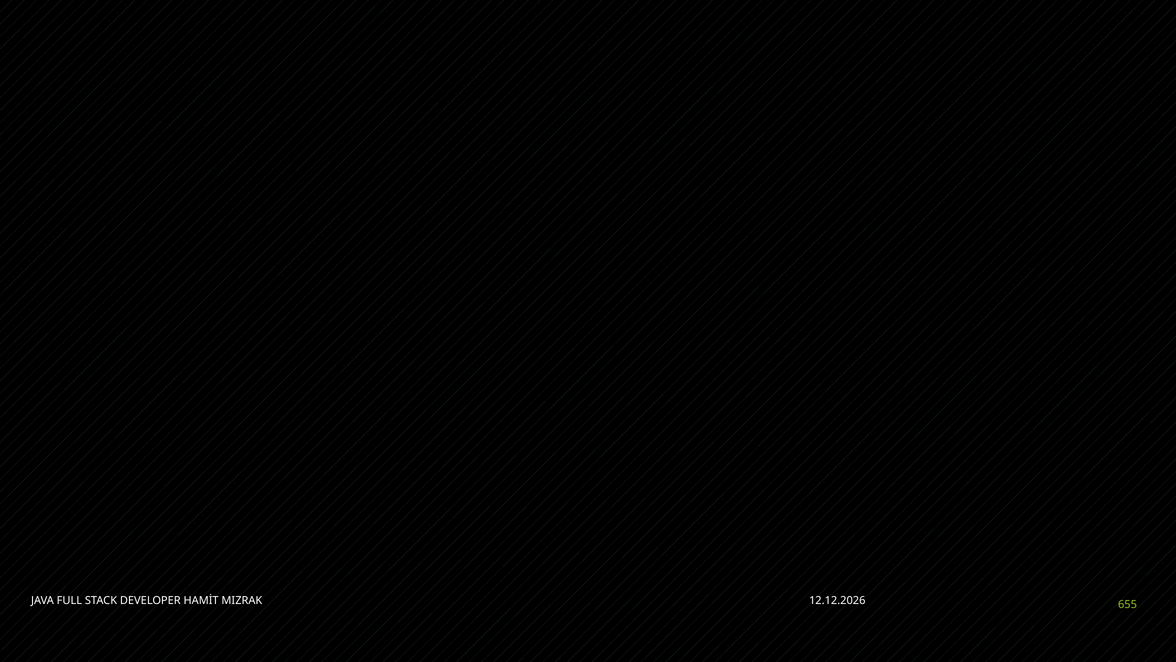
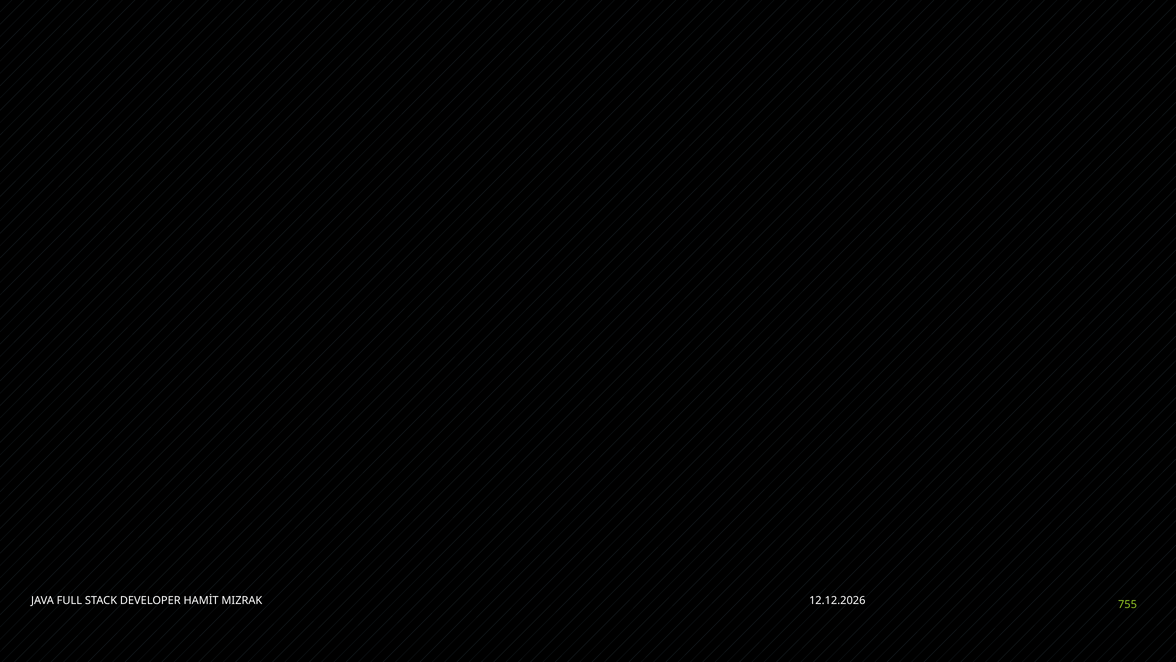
655: 655 -> 755 (1128, 604)
